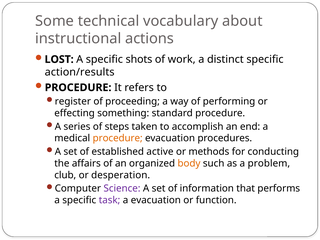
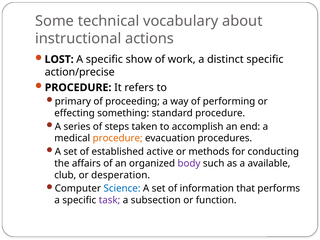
shots: shots -> show (139, 59)
action/results: action/results -> action/precise (80, 72)
register: register -> primary (73, 101)
body colour: orange -> purple (189, 163)
problem: problem -> available (269, 163)
Science colour: purple -> blue (122, 188)
a evacuation: evacuation -> subsection (156, 200)
